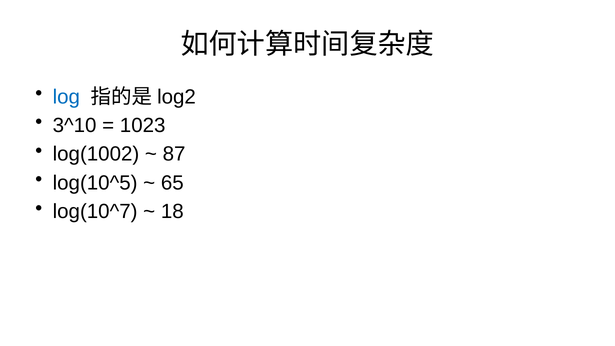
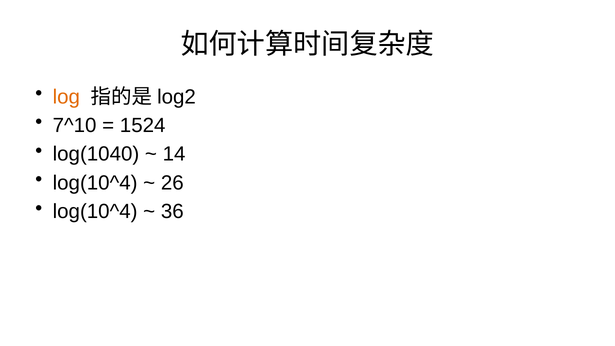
log colour: blue -> orange (66, 97)
3^10: 3^10 -> 7^10 (75, 125)
1023: 1023 -> 1524 (143, 125)
log(1002: log(1002 -> log(1040 (96, 154)
87: 87 -> 14 (174, 154)
log(10^5: log(10^5 -> log(10^4 (95, 183)
65: 65 -> 26 (172, 183)
log(10^7: log(10^7 -> log(10^4 (95, 212)
18: 18 -> 36 (172, 212)
